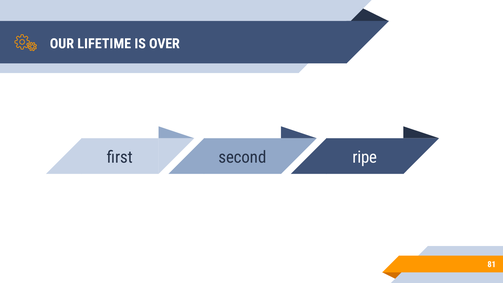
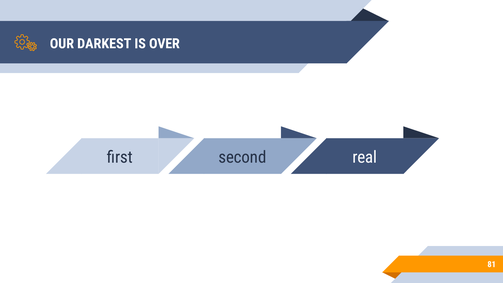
LIFETIME: LIFETIME -> DARKEST (104, 44)
ripe: ripe -> real (365, 157)
